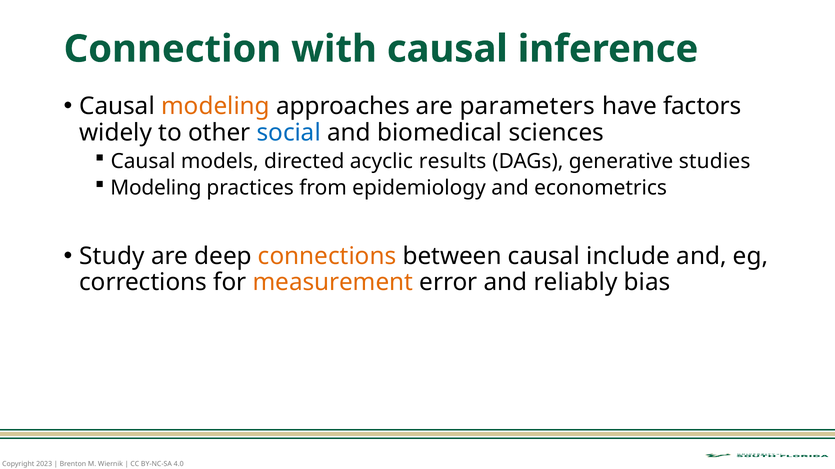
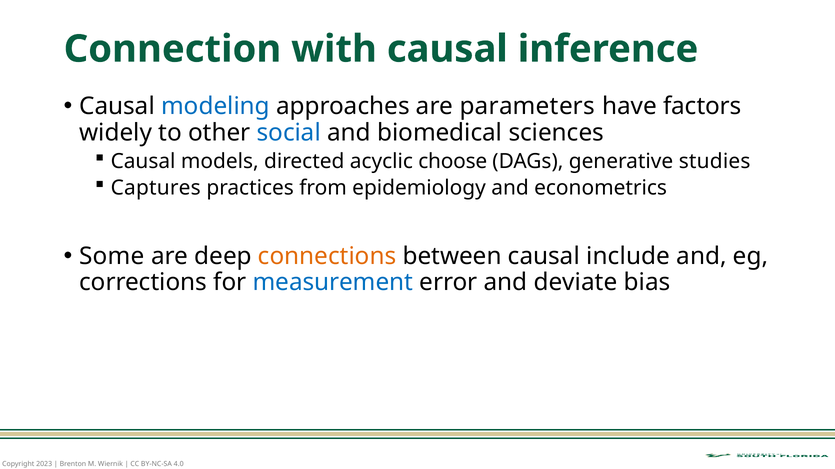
modeling colour: orange -> blue (215, 106)
results: results -> choose (453, 161)
Modeling: Modeling -> Captures (156, 188)
Study: Study -> Some (112, 256)
measurement colour: orange -> blue (333, 283)
reliably: reliably -> deviate (576, 283)
